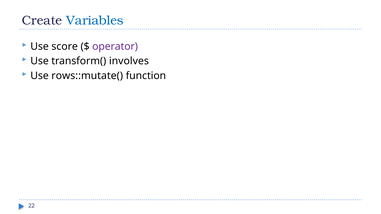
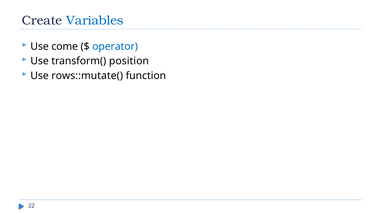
score: score -> come (65, 46)
operator colour: purple -> blue (115, 46)
involves: involves -> position (129, 61)
